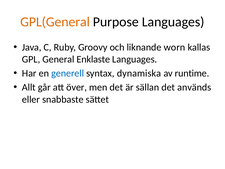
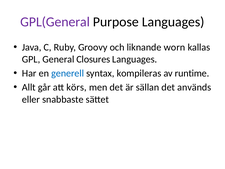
GPL(General colour: orange -> purple (55, 22)
Enklaste: Enklaste -> Closures (93, 59)
dynamiska: dynamiska -> kompileras (139, 73)
över: över -> körs (77, 87)
